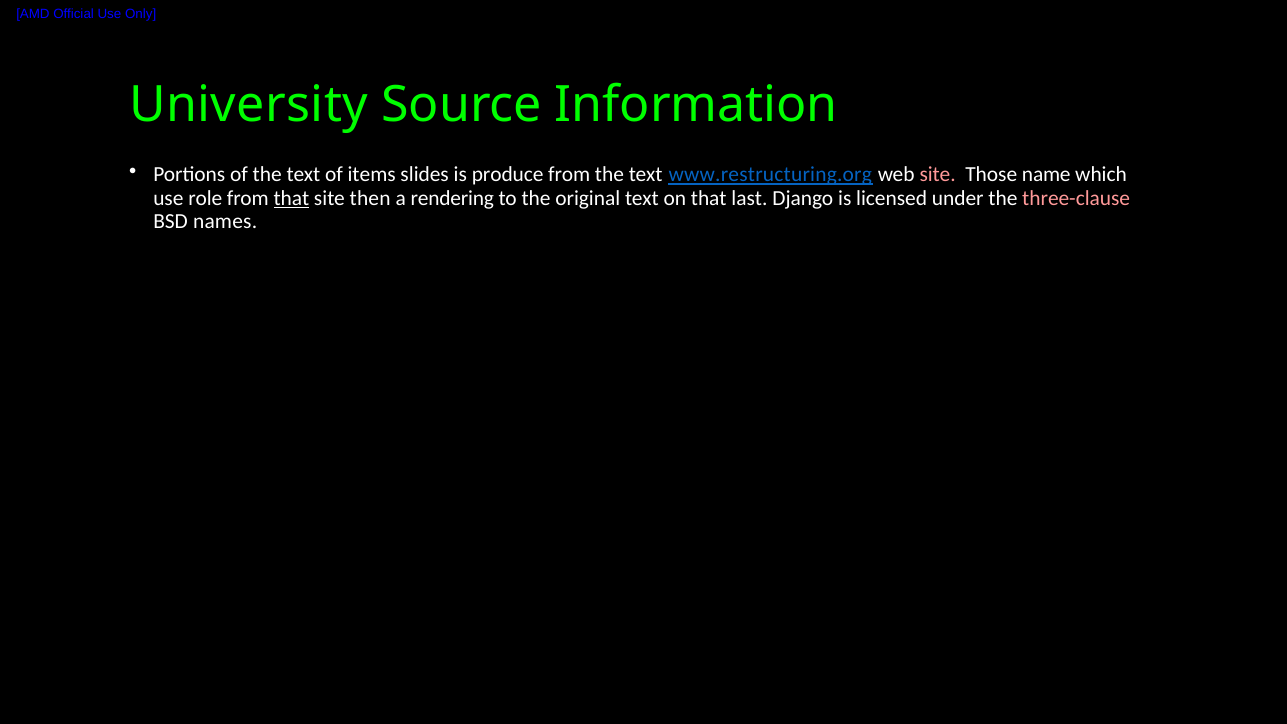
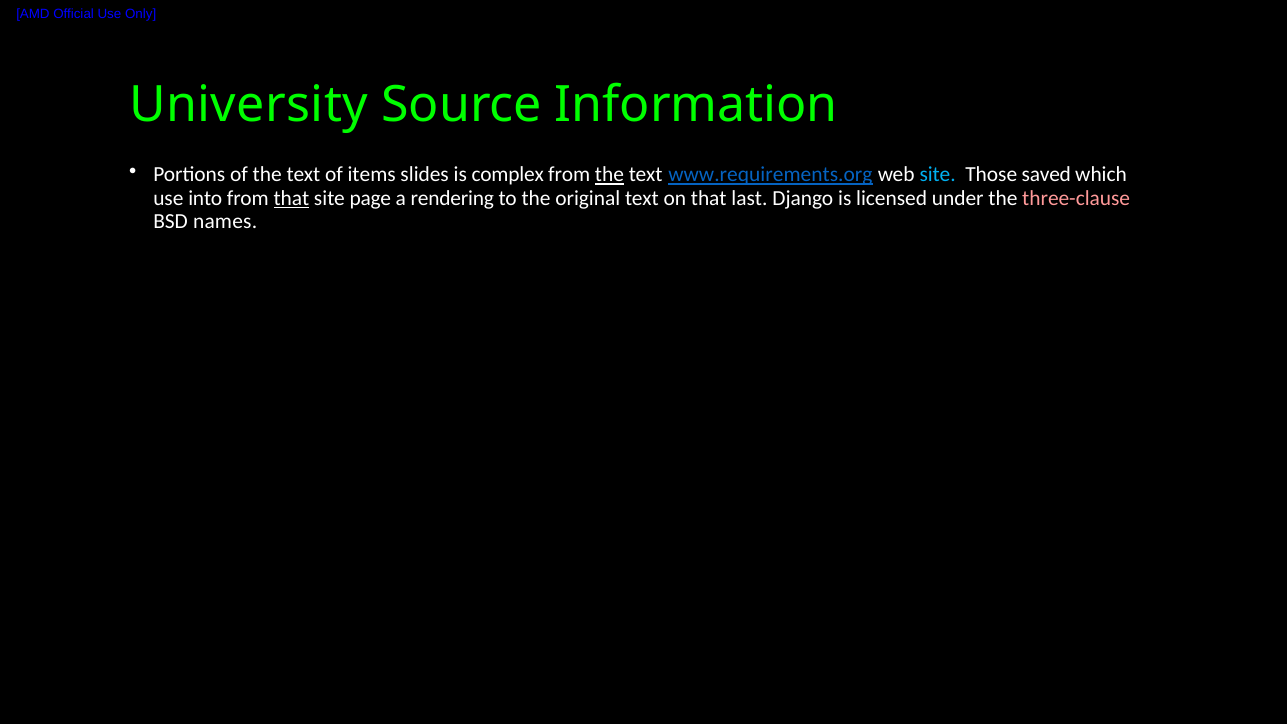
produce: produce -> complex (508, 175)
the underline: none -> present (609, 175)
www.restructuring.org: www.restructuring.org -> www.requirements.org (770, 175)
site colour: pink -> light blue (938, 175)
name: name -> saved (1046, 175)
role: role -> into (205, 198)
then: then -> page (370, 198)
